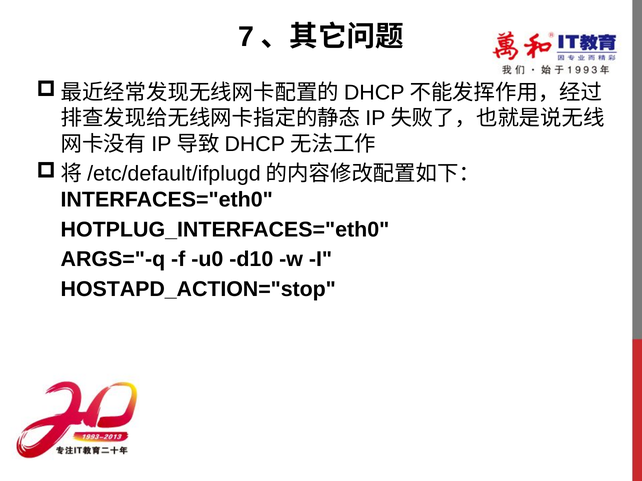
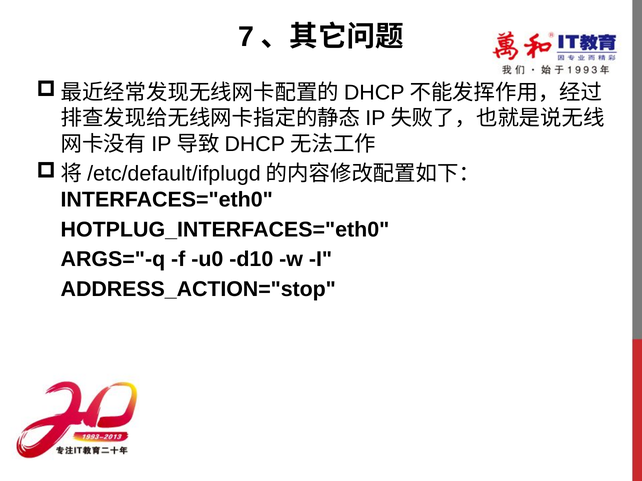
HOSTAPD_ACTION="stop: HOSTAPD_ACTION="stop -> ADDRESS_ACTION="stop (198, 290)
